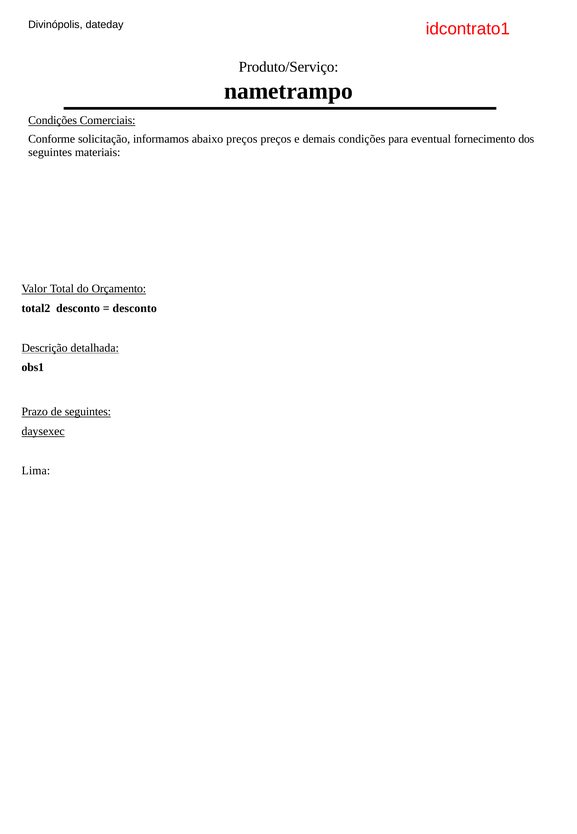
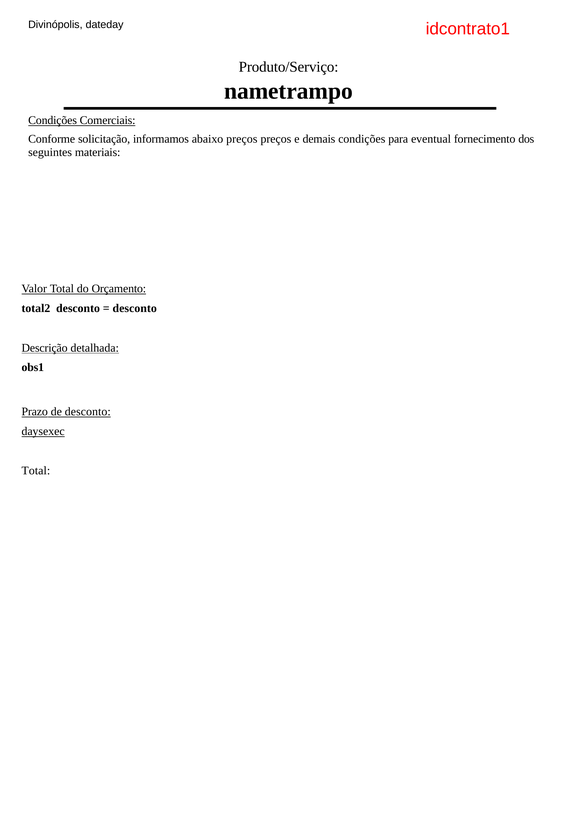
de seguintes: seguintes -> desconto (88, 412)
Lima: Lima -> Total (36, 470)
